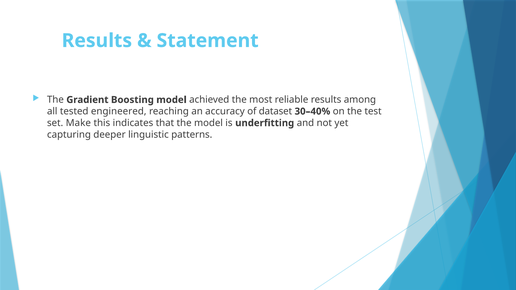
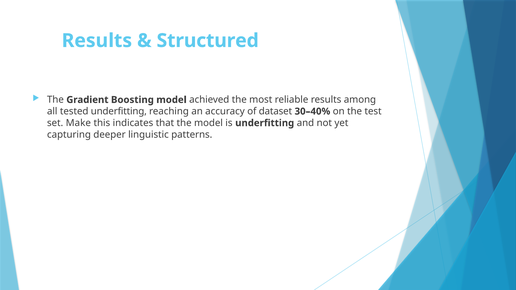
Statement: Statement -> Structured (208, 41)
tested engineered: engineered -> underfitting (119, 111)
